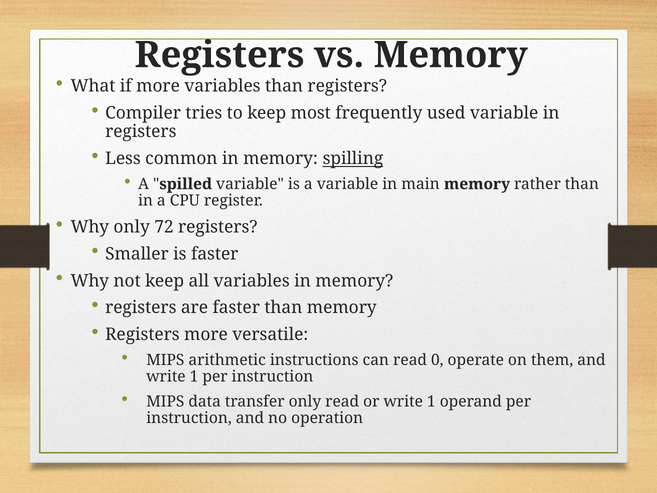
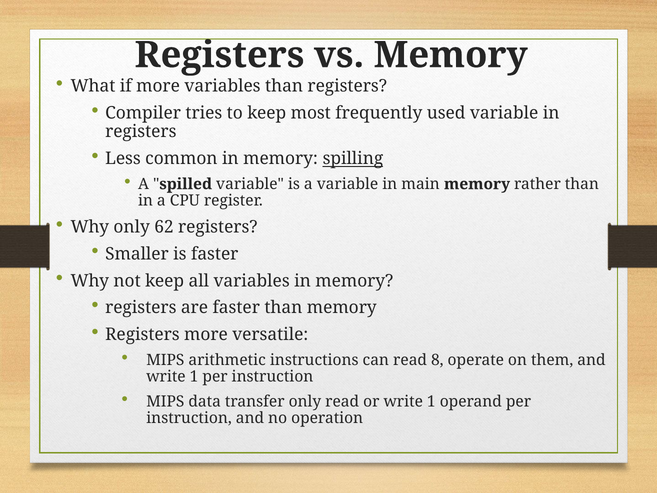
72: 72 -> 62 (164, 227)
0: 0 -> 8 (437, 360)
